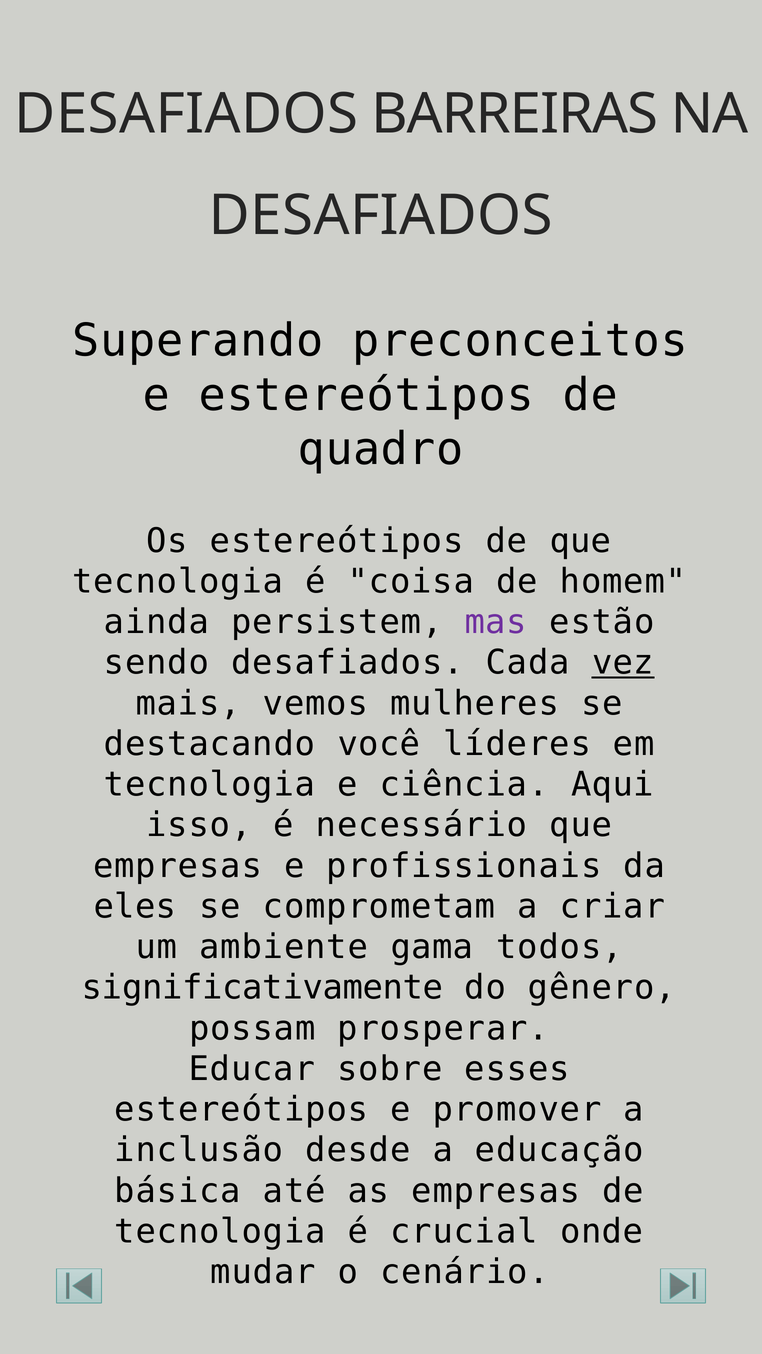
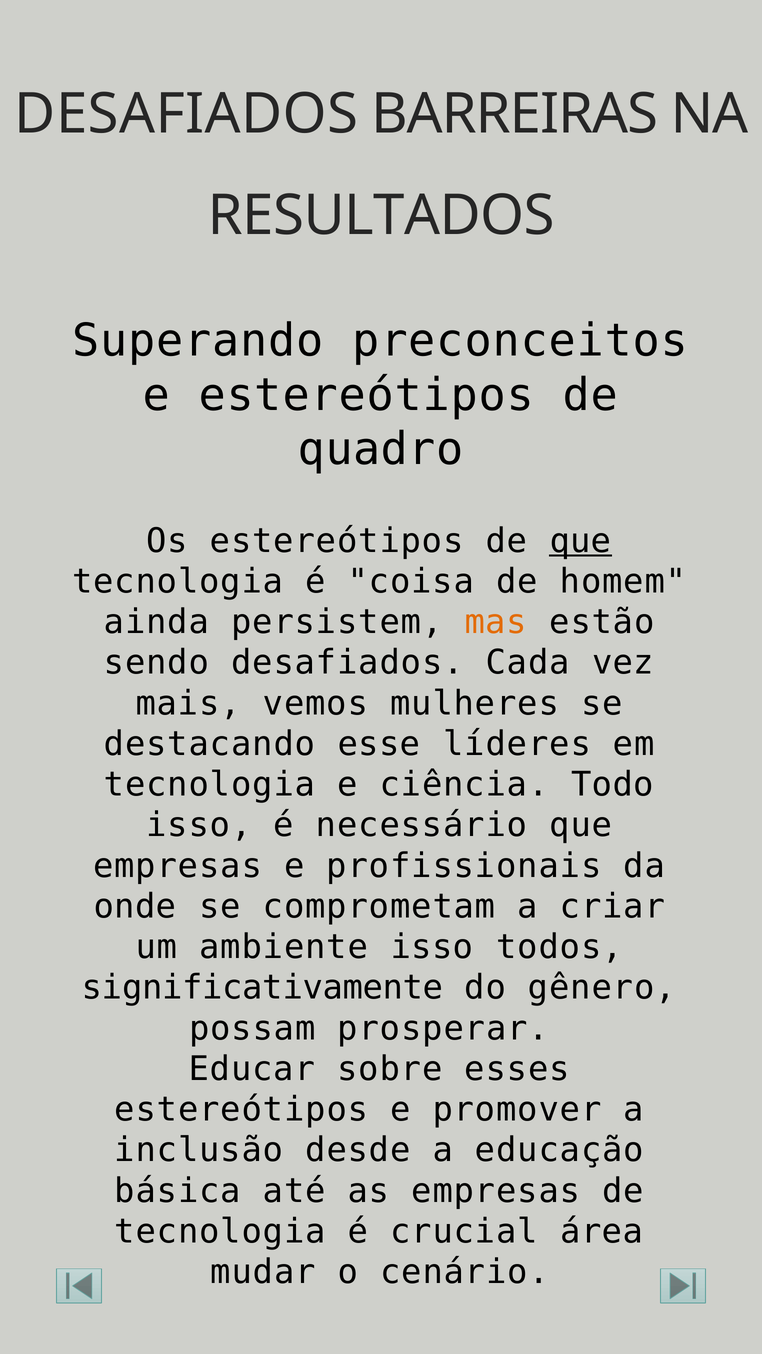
DESAFIADOS: DESAFIADOS -> RESULTADOS (381, 216)
que underline: none -> present (580, 541)
mas colour: purple -> orange (496, 623)
vez underline: present -> none (623, 663)
você: você -> esse (379, 744)
Aqui: Aqui -> Todo (612, 785)
eles: eles -> onde (135, 907)
ambiente gama: gama -> isso (432, 948)
onde: onde -> área (602, 1232)
